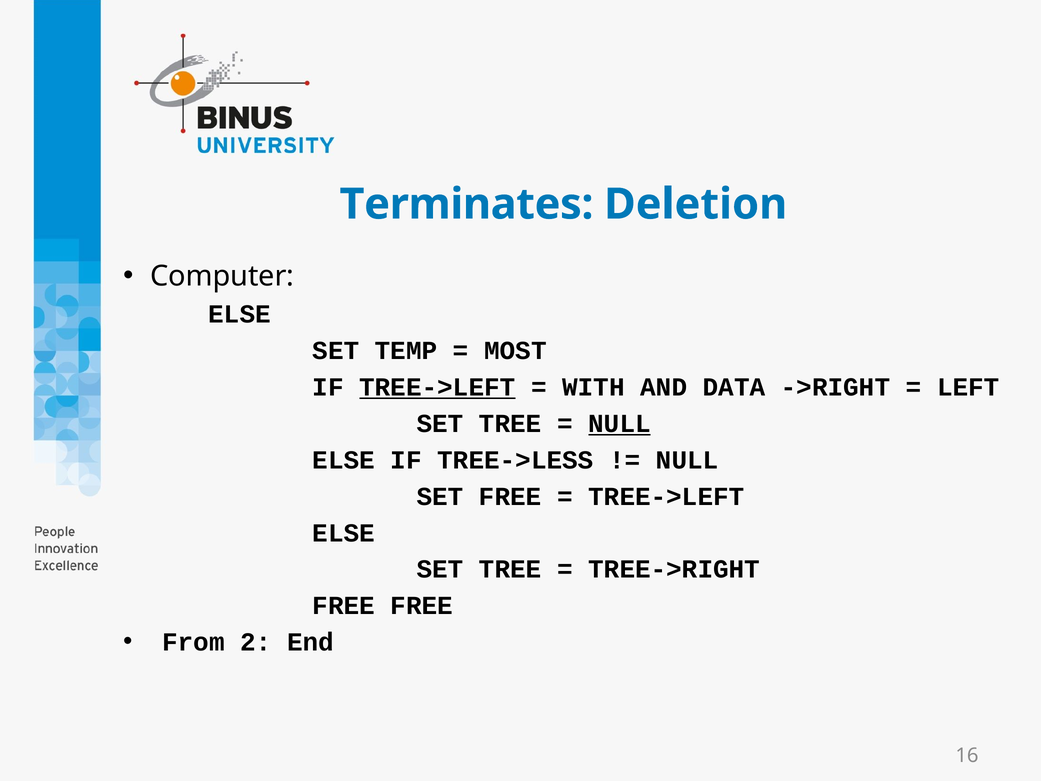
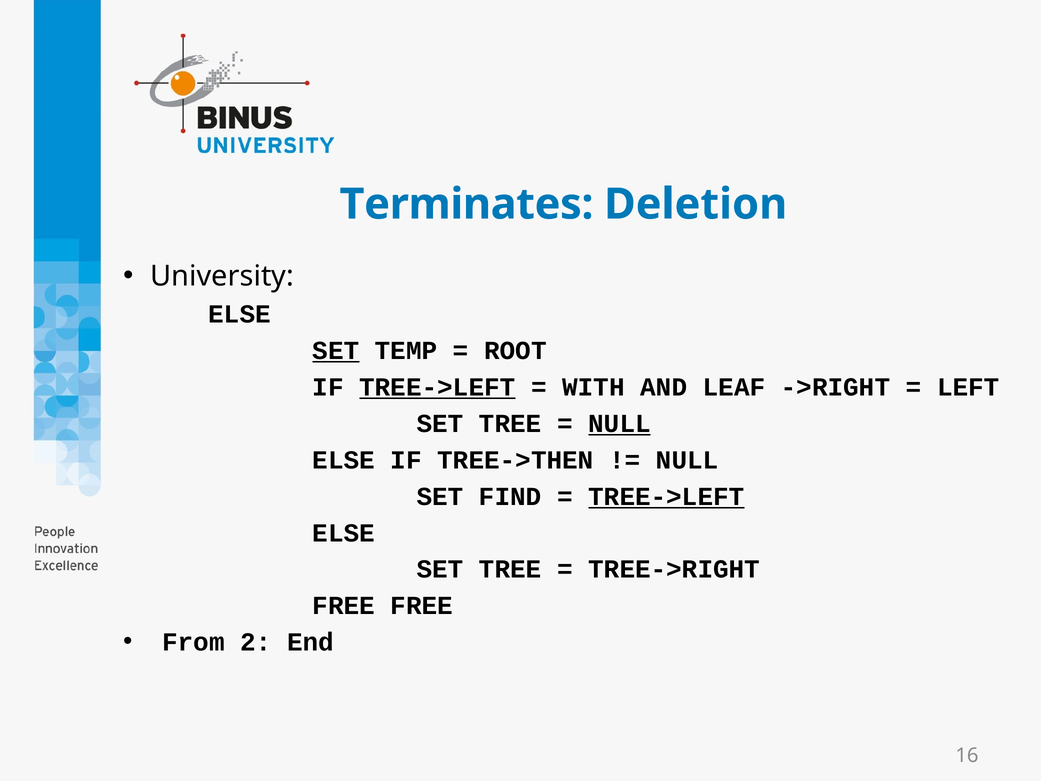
Computer: Computer -> University (222, 276)
SET underline: none -> present (336, 351)
MOST: MOST -> ROOT (515, 351)
DATA: DATA -> LEAF (734, 387)
TREE->LESS: TREE->LESS -> TREE->THEN (515, 460)
SET FREE: FREE -> FIND (510, 496)
TREE->LEFT underline: none -> present (666, 496)
